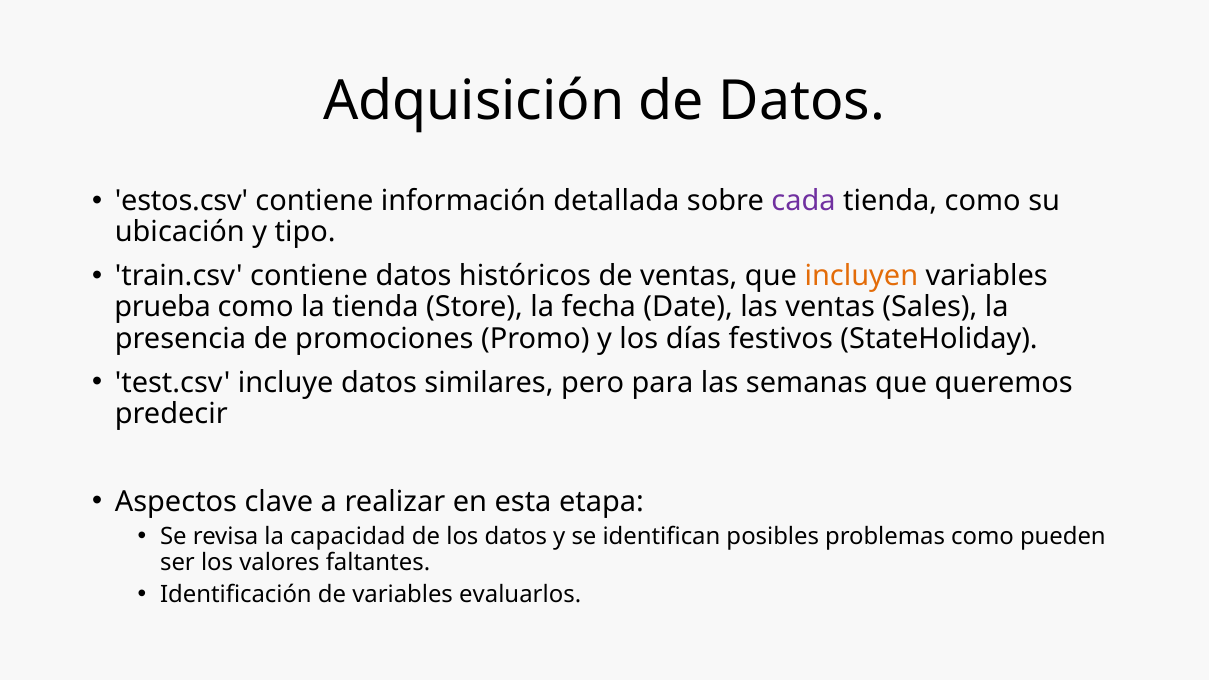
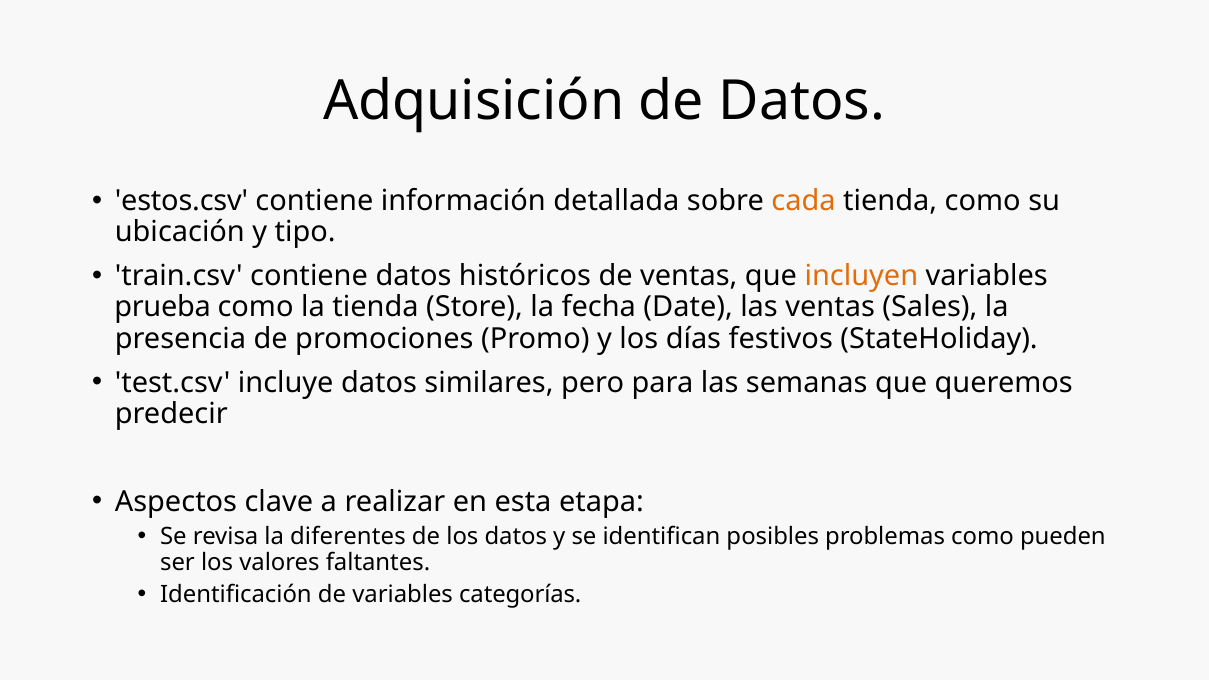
cada colour: purple -> orange (804, 201)
capacidad: capacidad -> diferentes (348, 536)
evaluarlos: evaluarlos -> categorías (520, 594)
